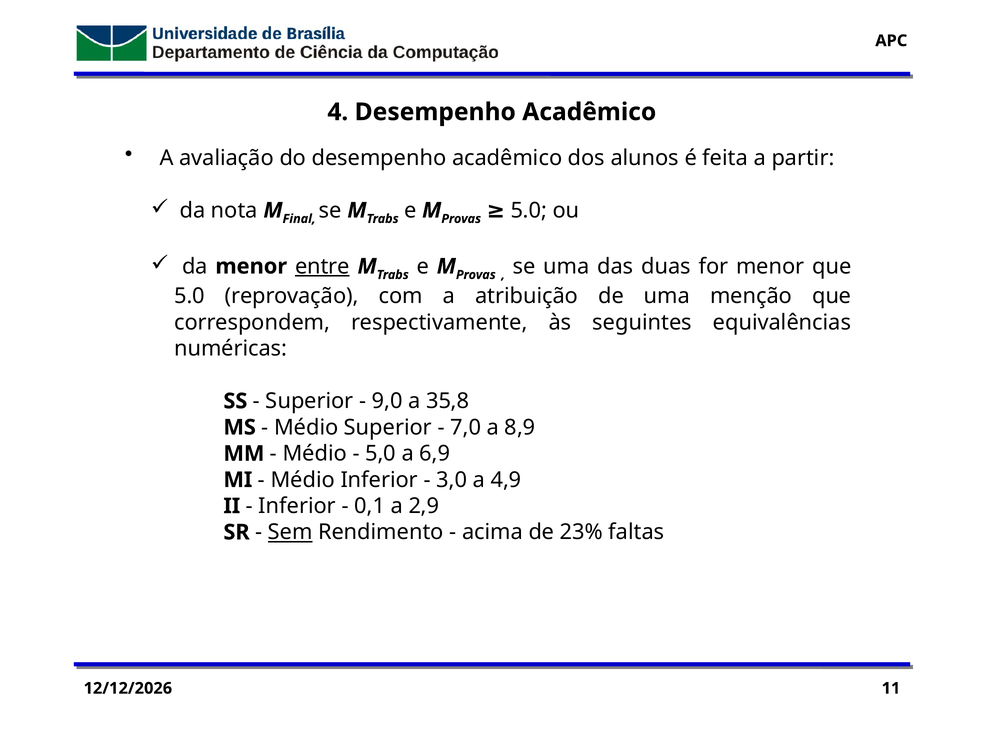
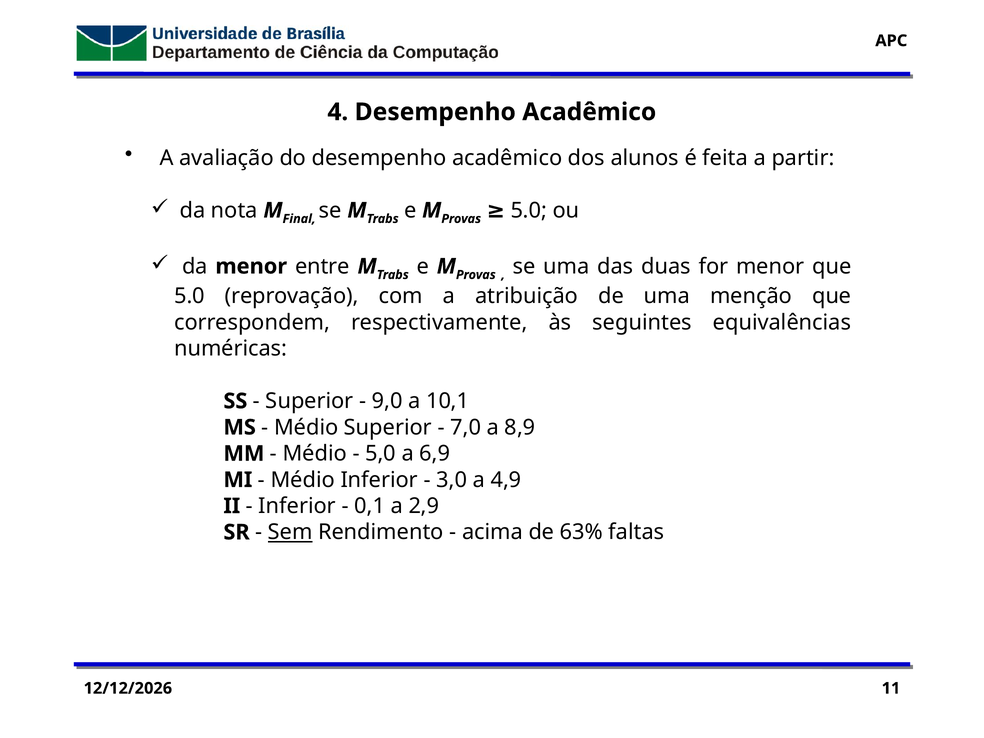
entre underline: present -> none (322, 266)
35,8: 35,8 -> 10,1 (448, 401)
23%: 23% -> 63% (581, 532)
